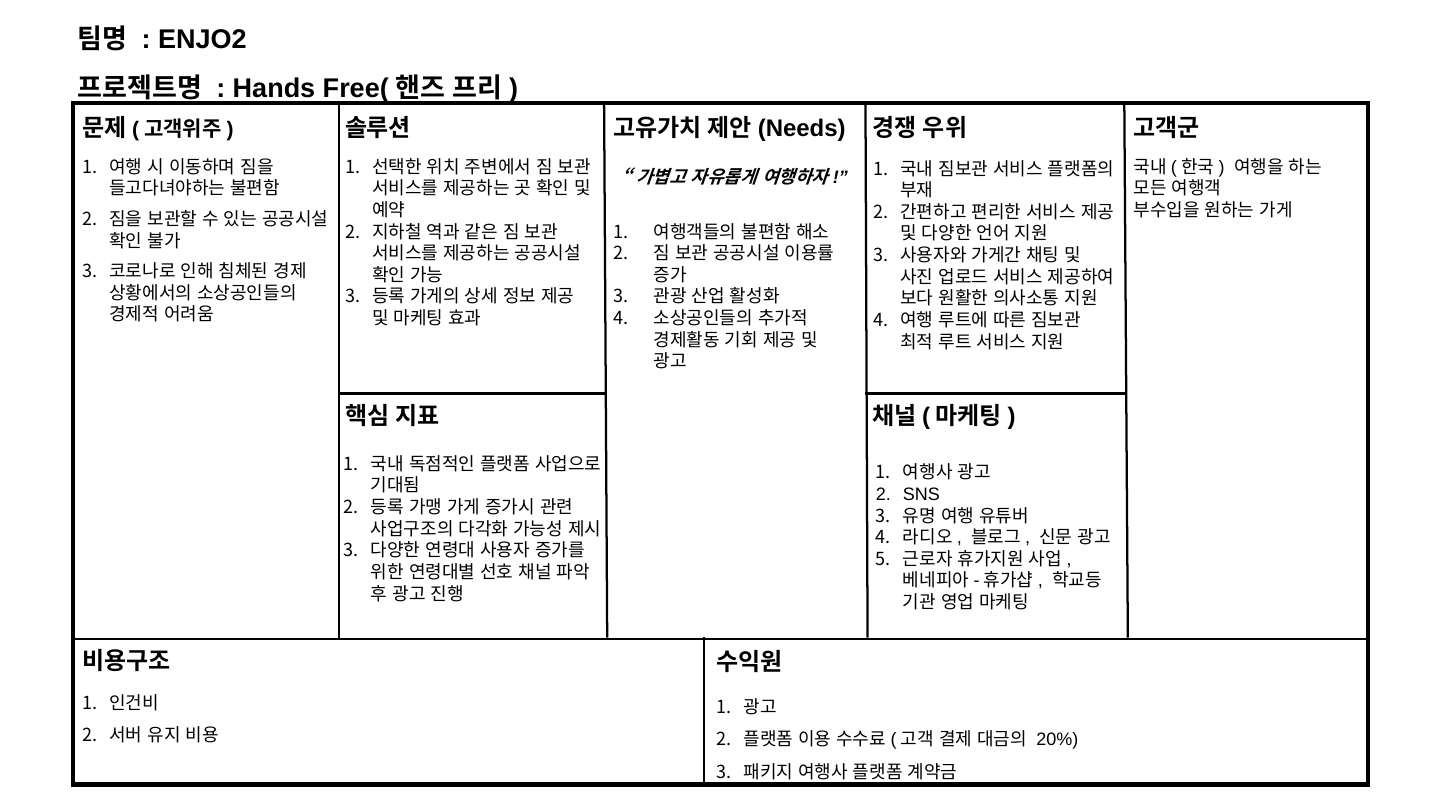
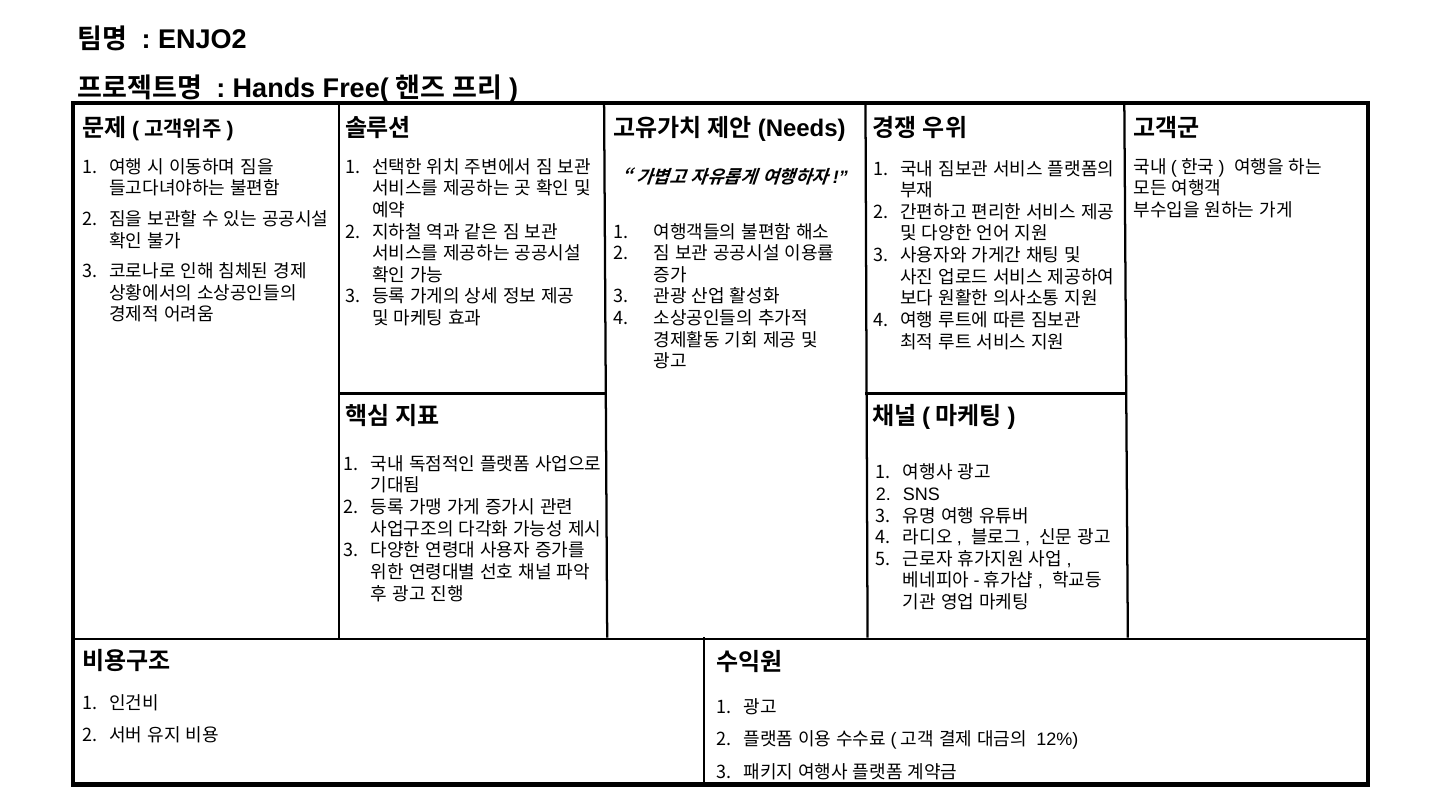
20%: 20% -> 12% (1057, 740)
